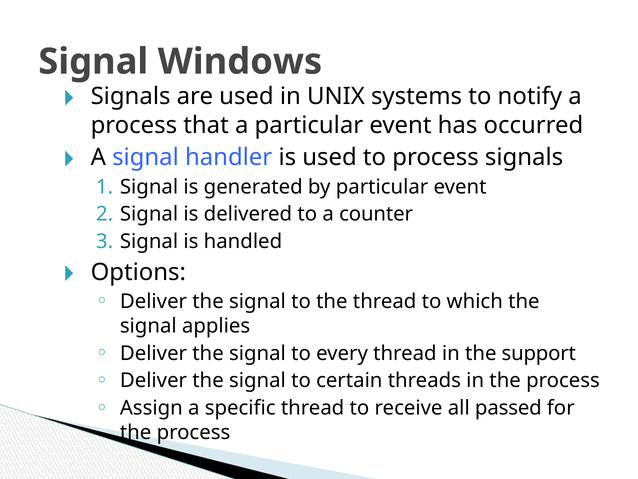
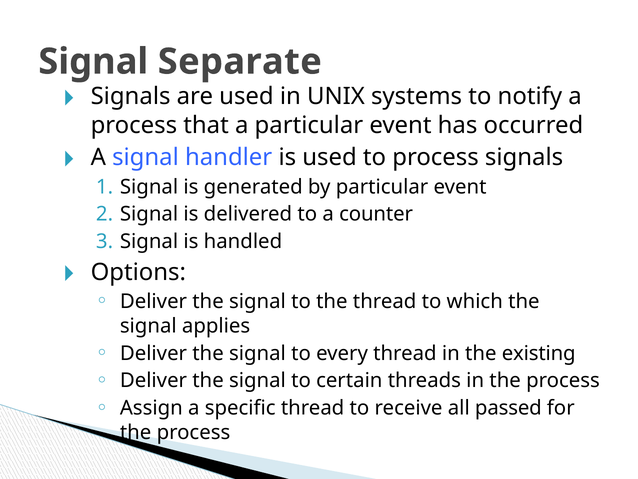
Windows: Windows -> Separate (240, 62)
support: support -> existing (539, 353)
